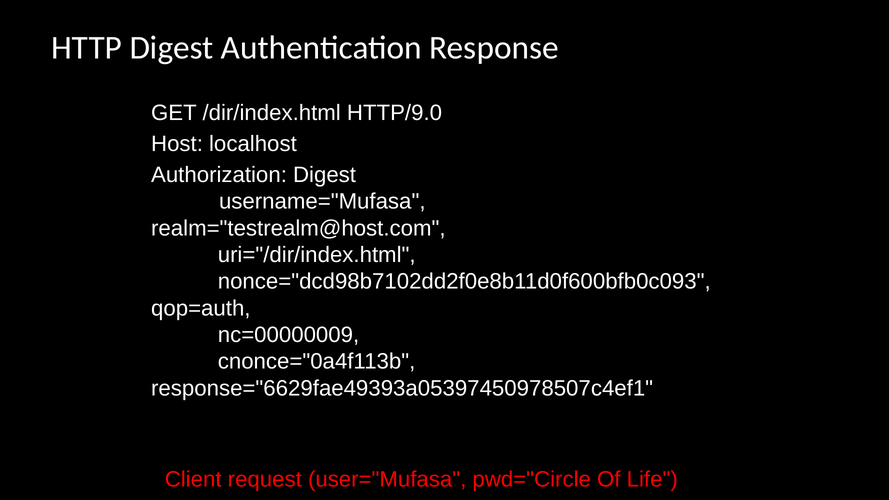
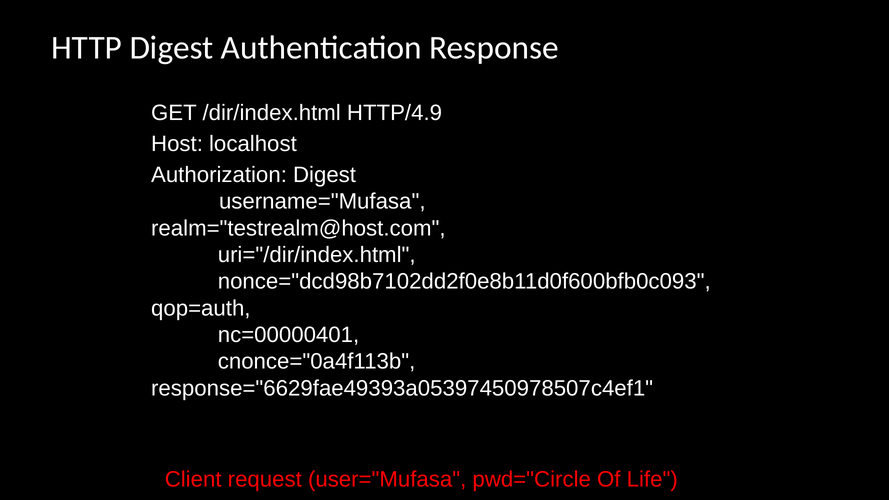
HTTP/9.0: HTTP/9.0 -> HTTP/4.9 (394, 113)
nc=00000009: nc=00000009 -> nc=00000401 (288, 335)
